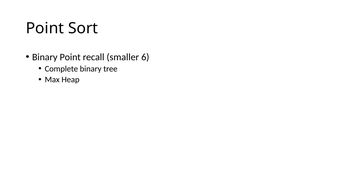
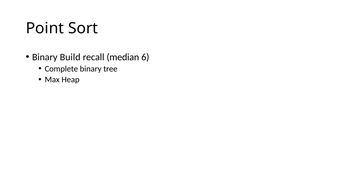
Binary Point: Point -> Build (70, 57)
smaller: smaller -> median (123, 57)
